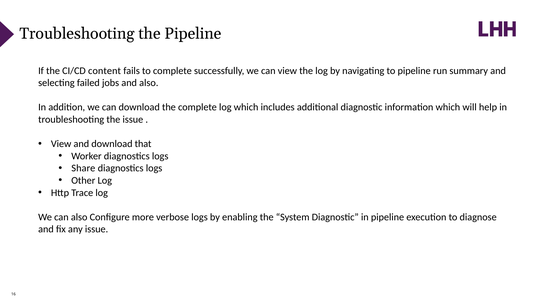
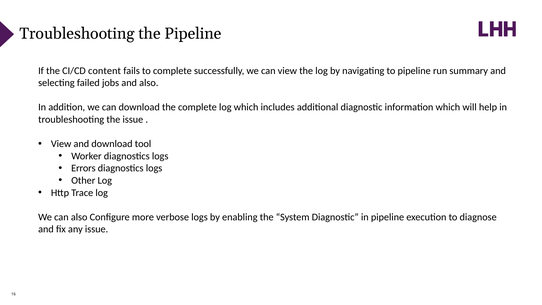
that: that -> tool (143, 144)
Share: Share -> Errors (83, 168)
